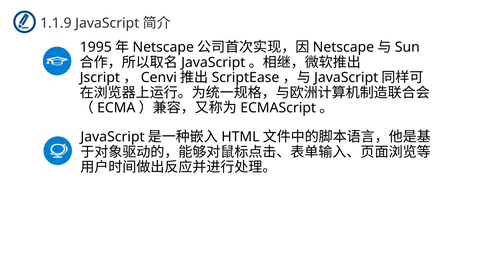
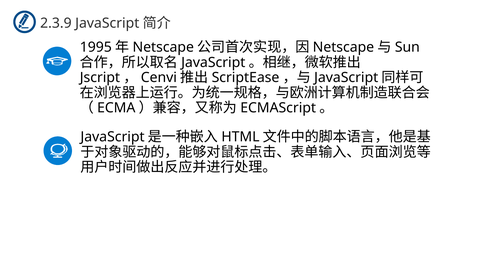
1.1.9: 1.1.9 -> 2.3.9 (56, 23)
